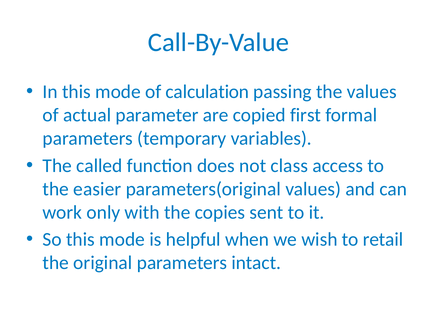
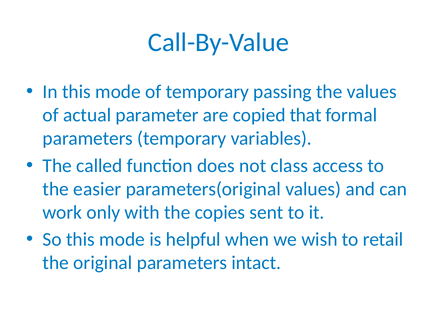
of calculation: calculation -> temporary (207, 92)
first: first -> that (306, 115)
